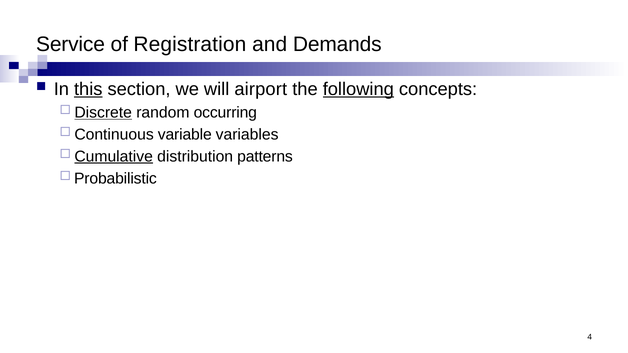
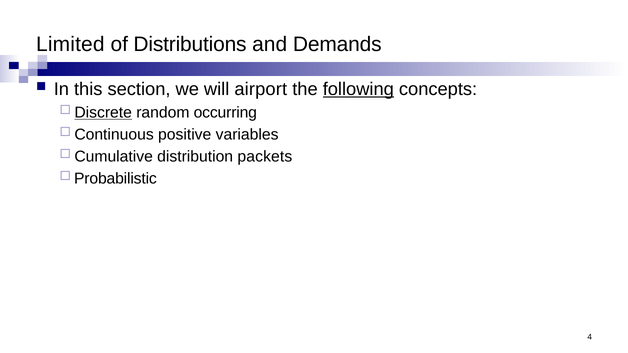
Service: Service -> Limited (70, 45)
Registration: Registration -> Distributions (190, 45)
this underline: present -> none (88, 89)
variable: variable -> positive (185, 135)
Cumulative underline: present -> none (114, 157)
patterns: patterns -> packets (265, 157)
